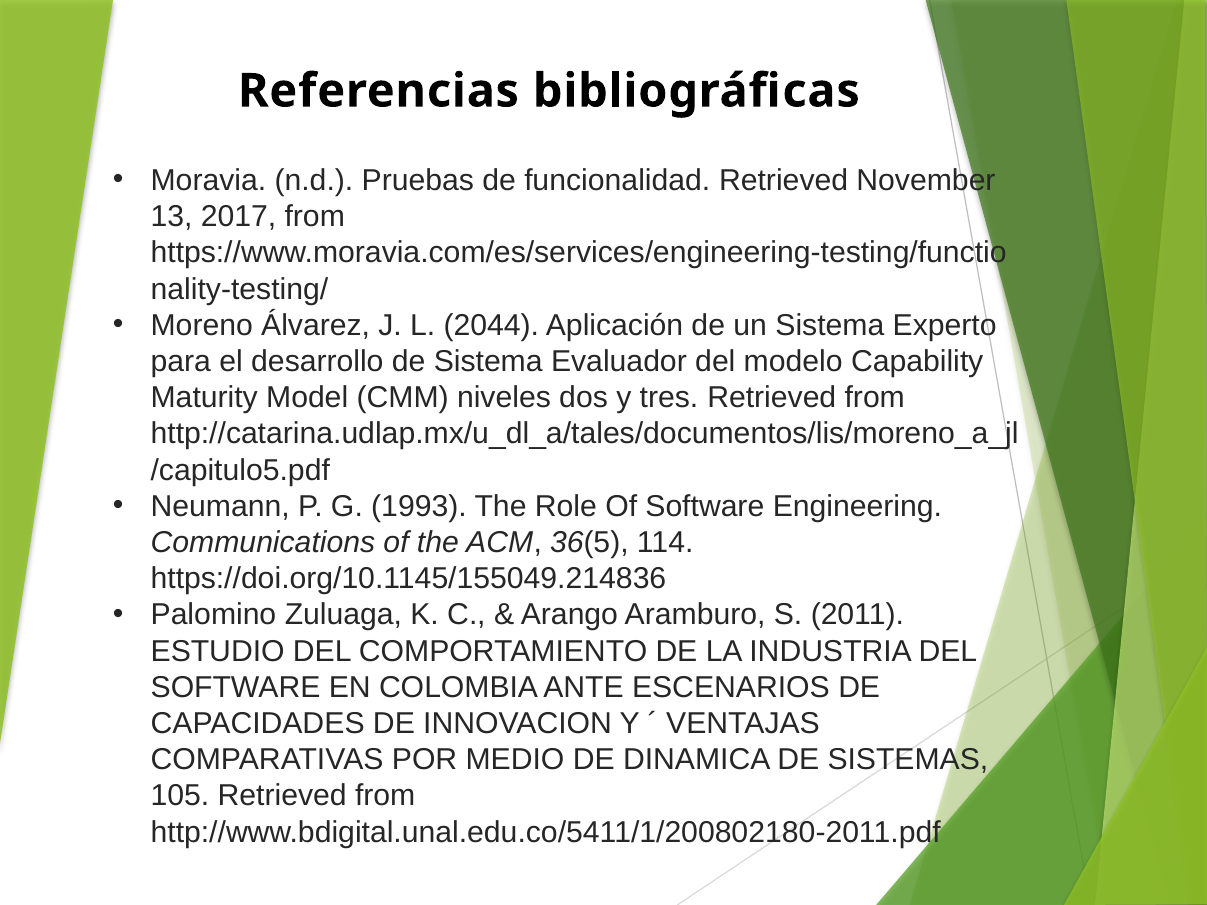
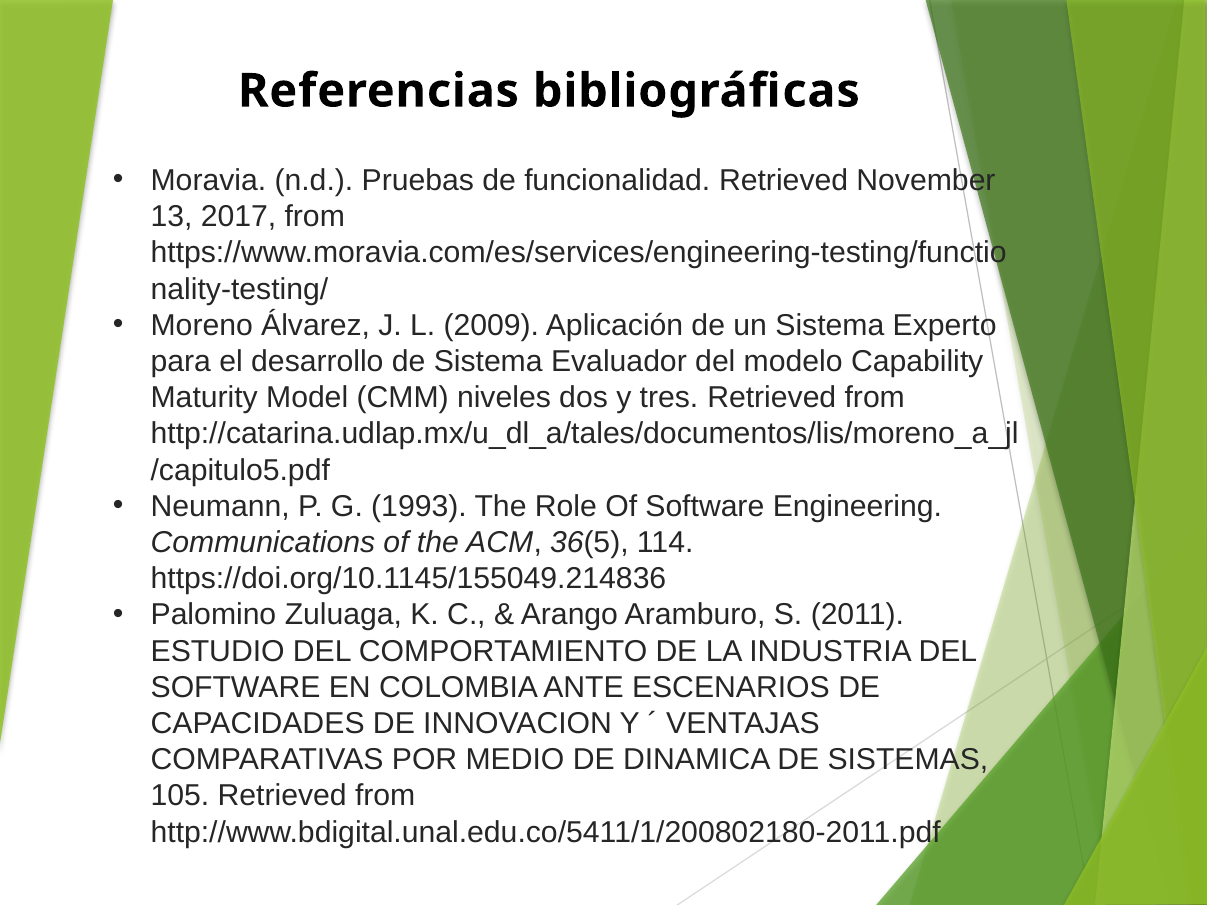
2044: 2044 -> 2009 (491, 325)
